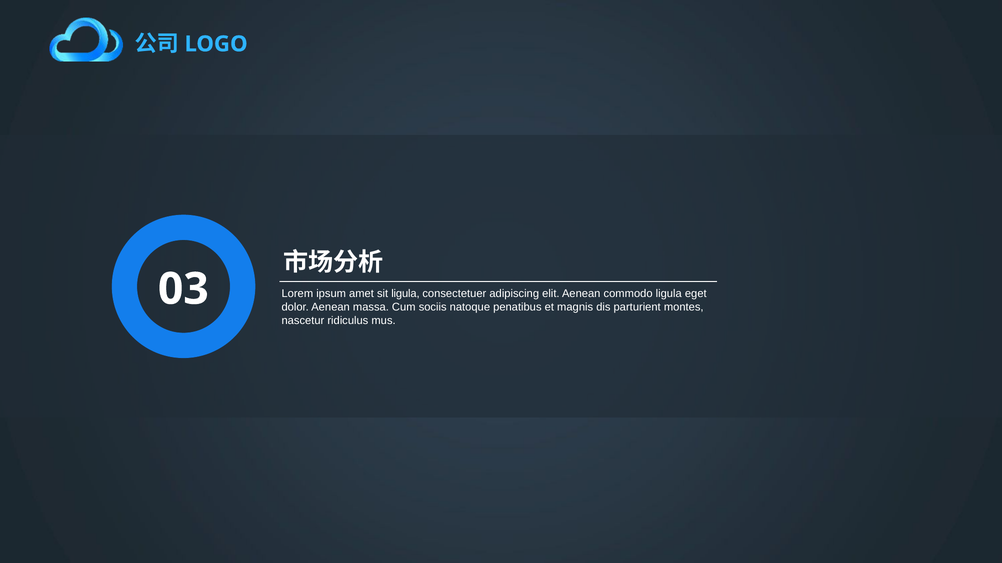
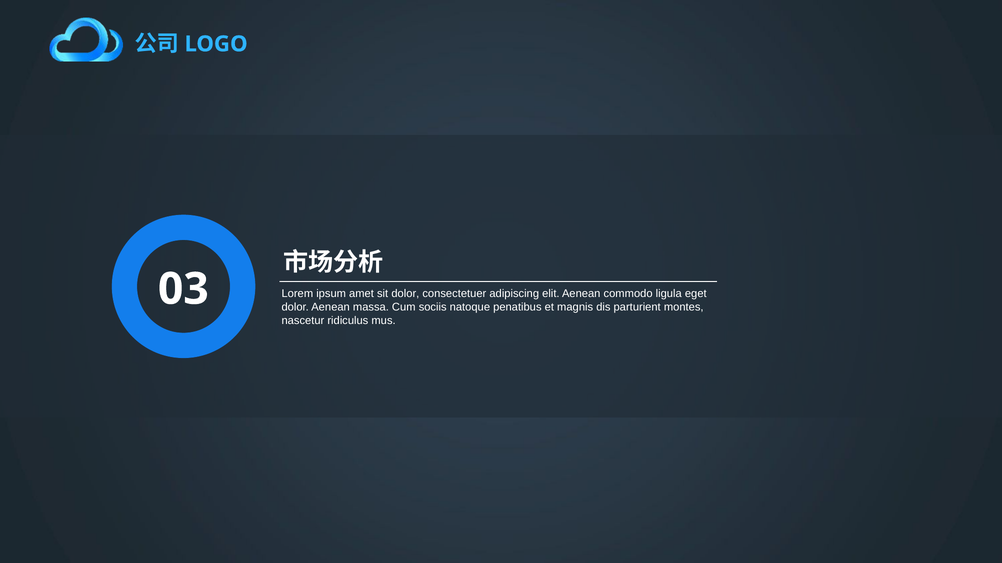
sit ligula: ligula -> dolor (405, 294)
